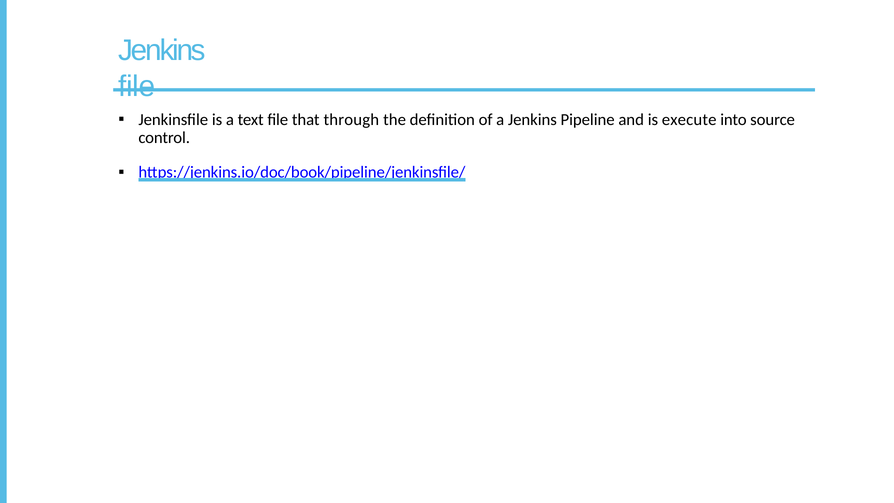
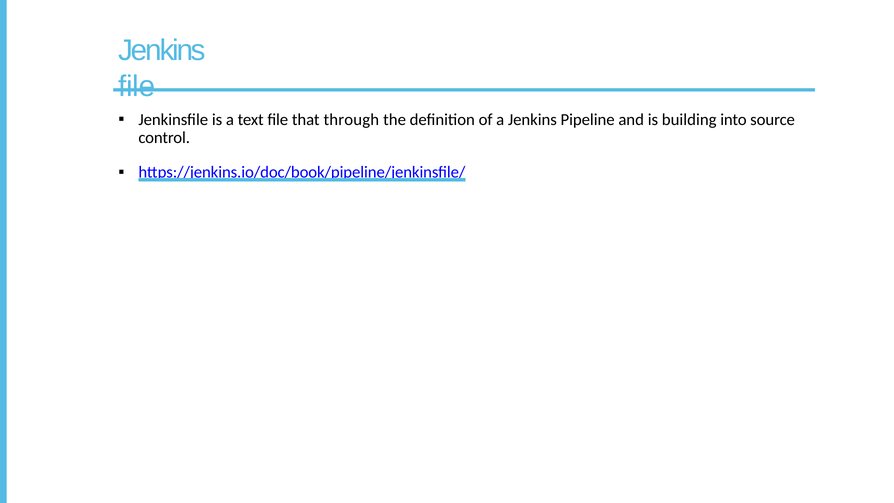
execute: execute -> building (689, 120)
